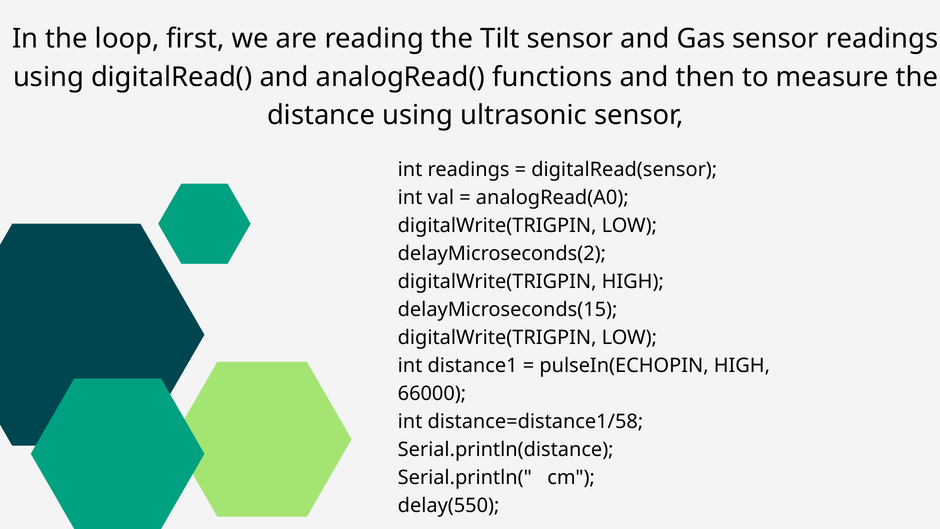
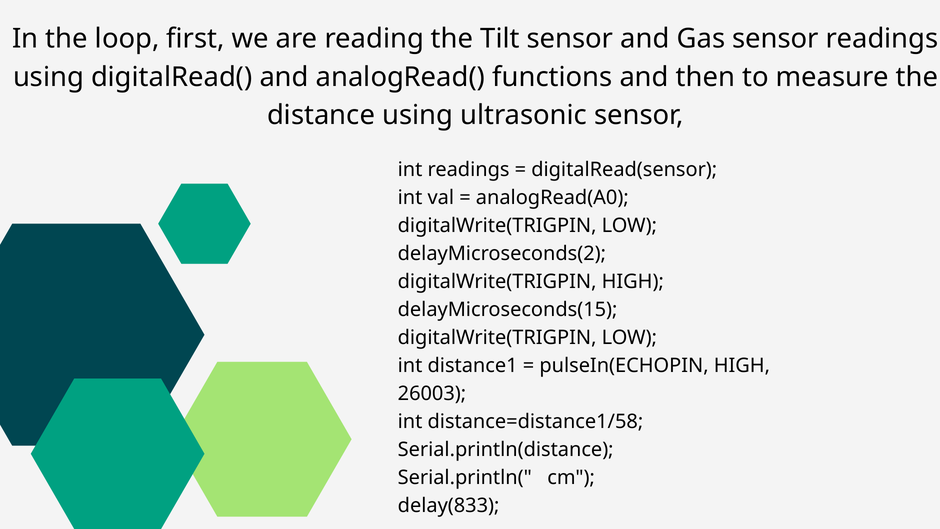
66000: 66000 -> 26003 (432, 394)
delay(550: delay(550 -> delay(833 (449, 506)
